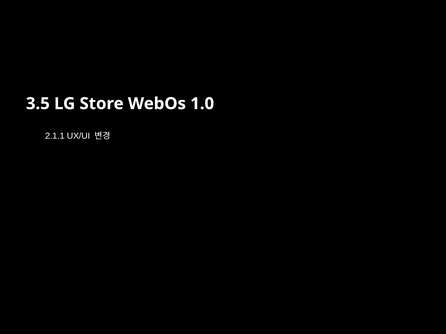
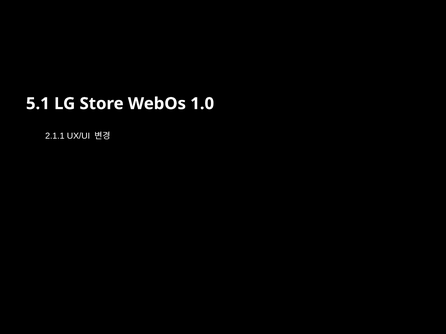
3.5: 3.5 -> 5.1 (38, 104)
